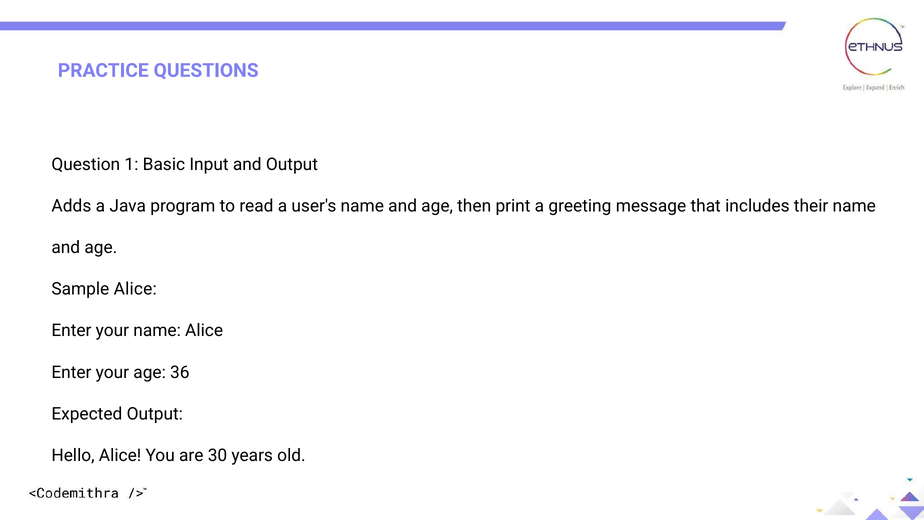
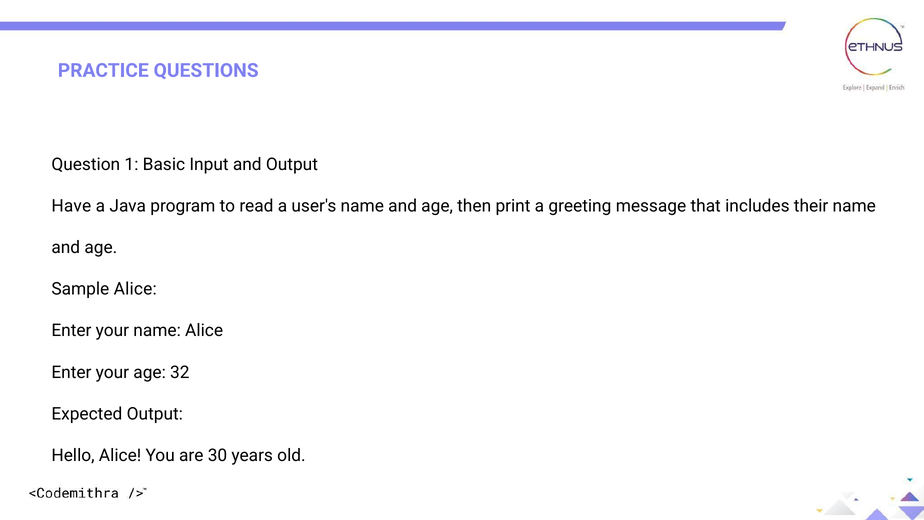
Adds: Adds -> Have (71, 206)
36: 36 -> 32 (180, 372)
